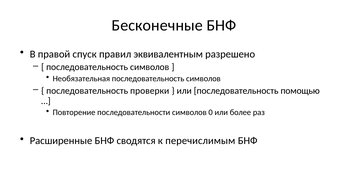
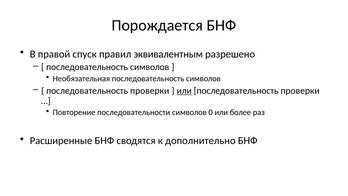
Бесконечные: Бесконечные -> Порождается (157, 25)
или underline: none -> present (184, 91)
помощью: помощью -> проверки (300, 91)
перечислимым: перечислимым -> дополнительно (200, 141)
